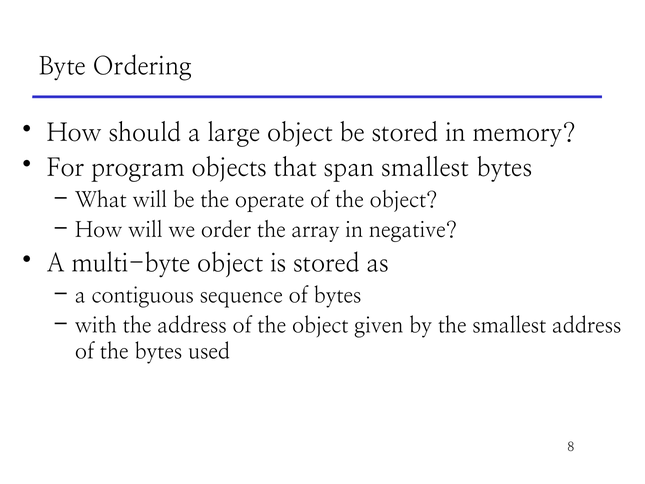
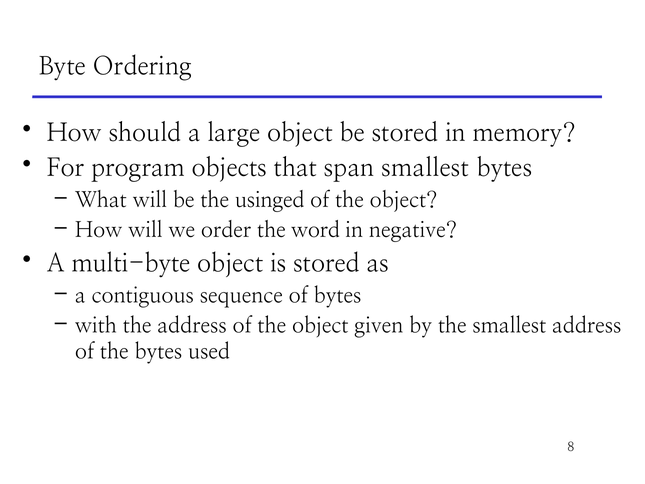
operate: operate -> usinged (270, 200)
array: array -> word (316, 230)
